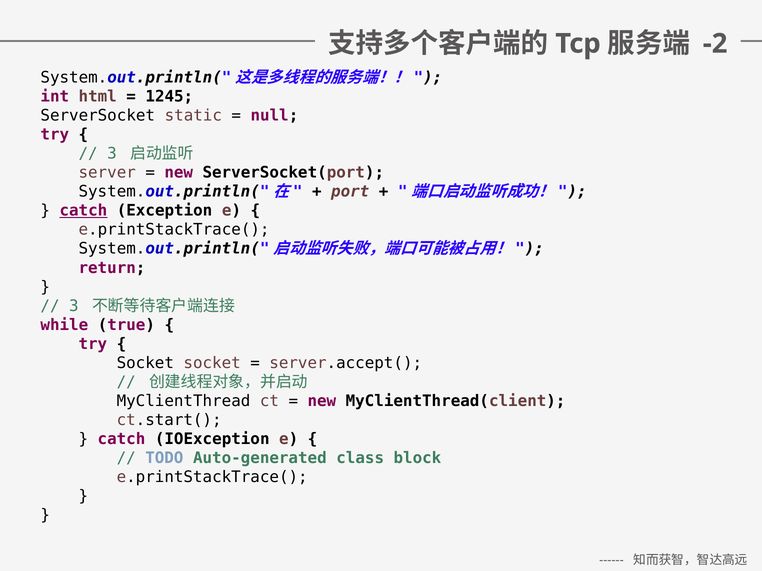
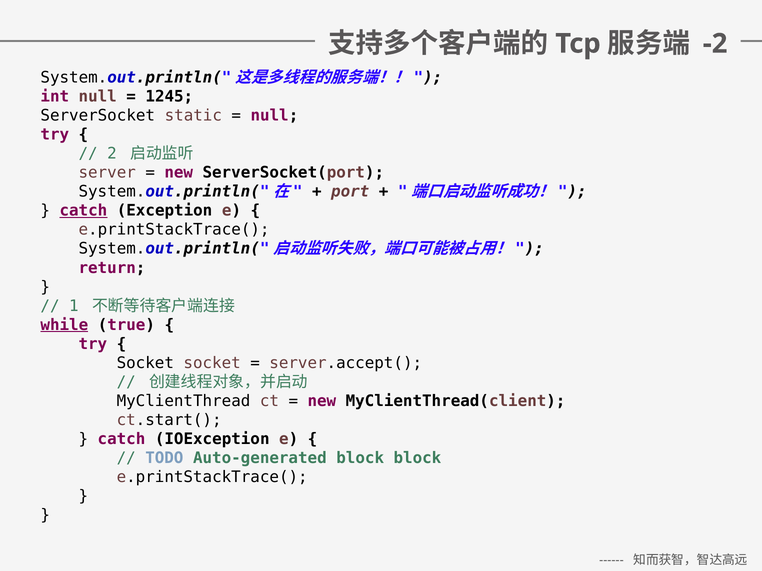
int html: html -> null (98, 97)
3: 3 -> 2 (112, 154)
3: 3 -> 1 (74, 306)
while underline: none -> present (64, 325)
Auto-generated class: class -> block (360, 459)
